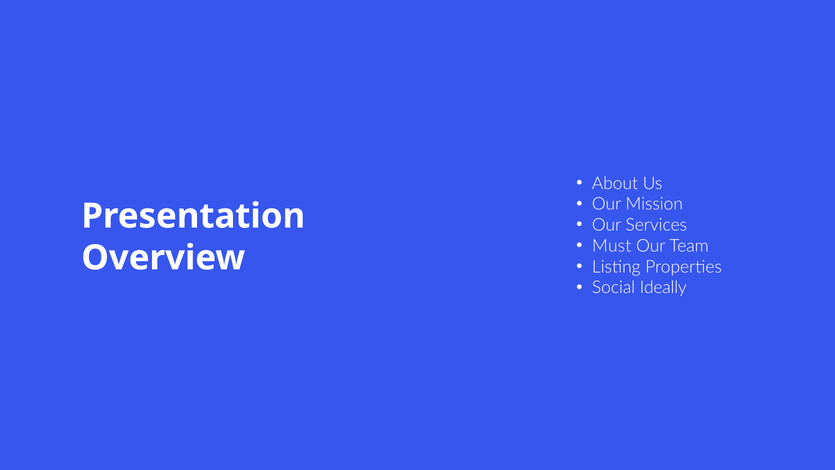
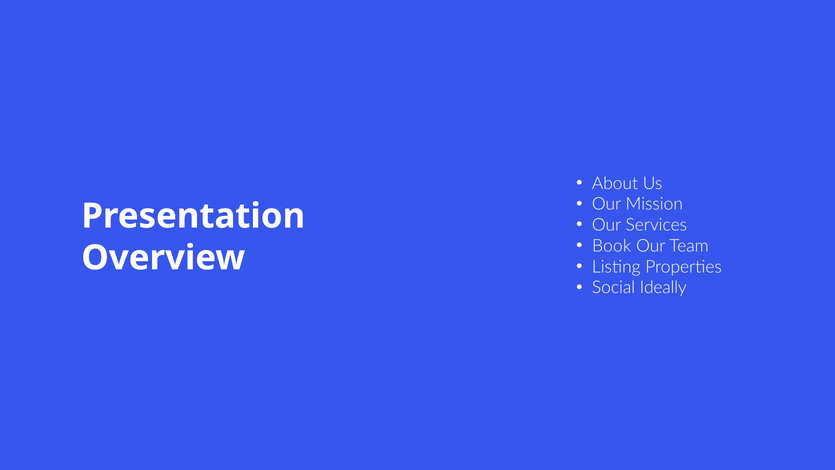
Must: Must -> Book (612, 246)
